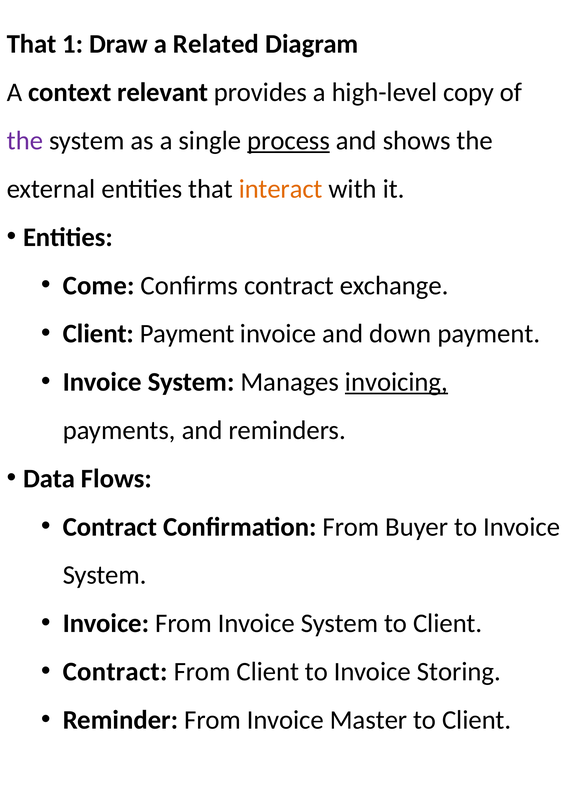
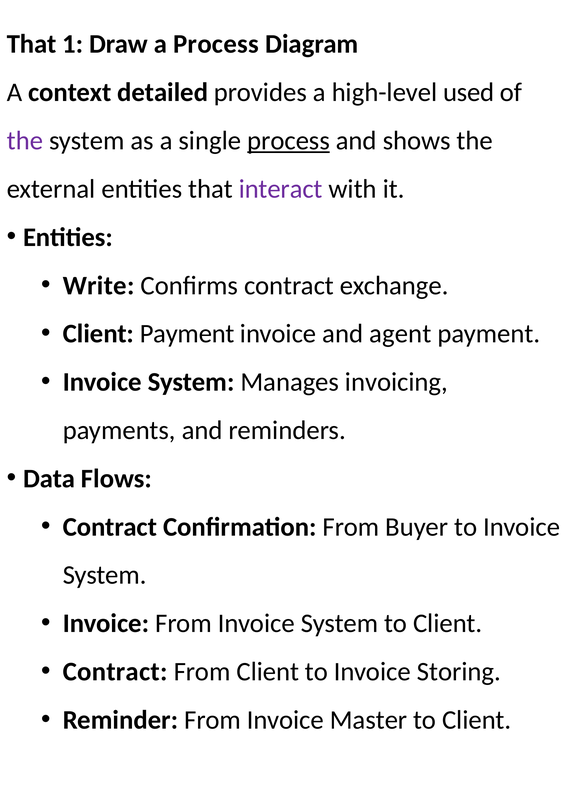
a Related: Related -> Process (216, 44)
relevant: relevant -> detailed (163, 92)
copy: copy -> used (469, 92)
interact colour: orange -> purple (281, 189)
Come: Come -> Write (99, 285)
down: down -> agent (400, 333)
invoicing underline: present -> none (396, 382)
